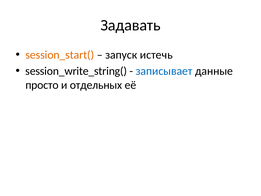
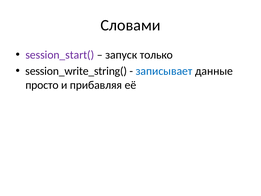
Задавать: Задавать -> Словами (130, 25)
session_start( colour: orange -> purple (60, 55)
истечь: истечь -> только (156, 55)
отдельных: отдельных -> прибавляя (96, 85)
